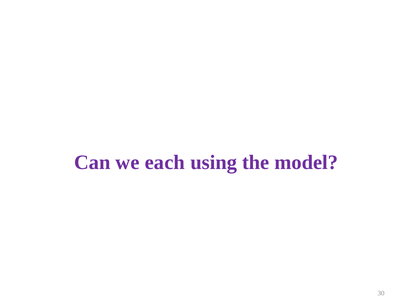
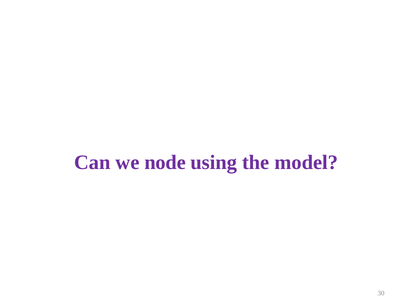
each: each -> node (165, 162)
